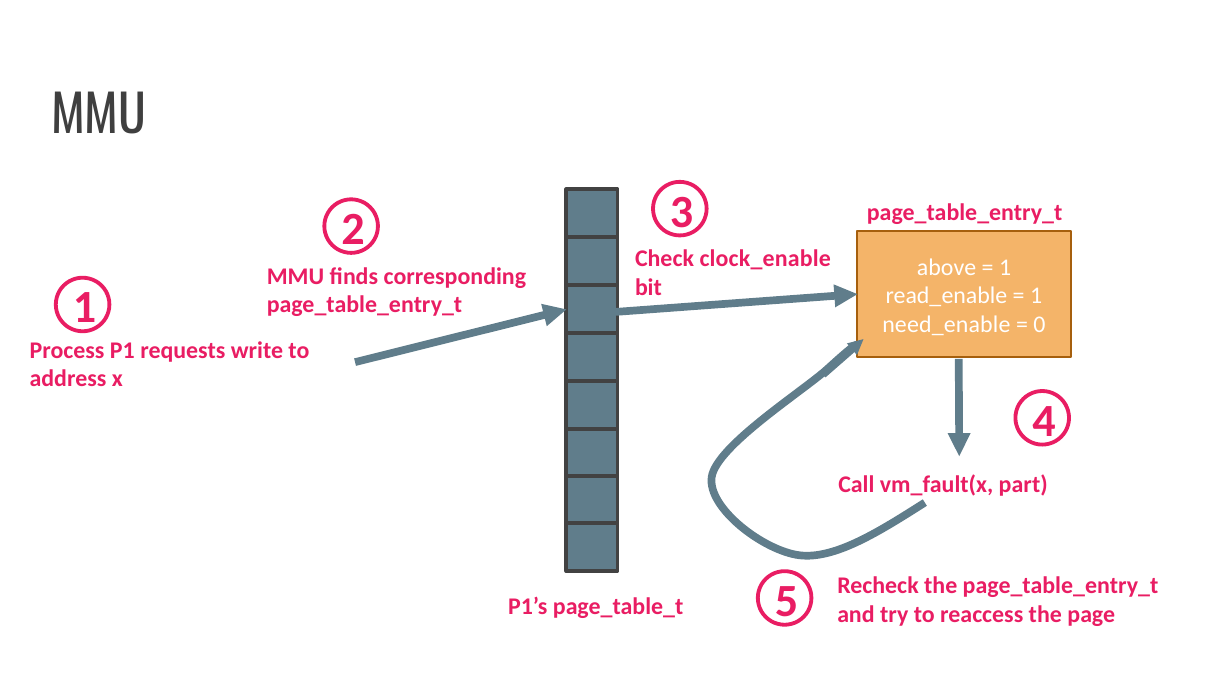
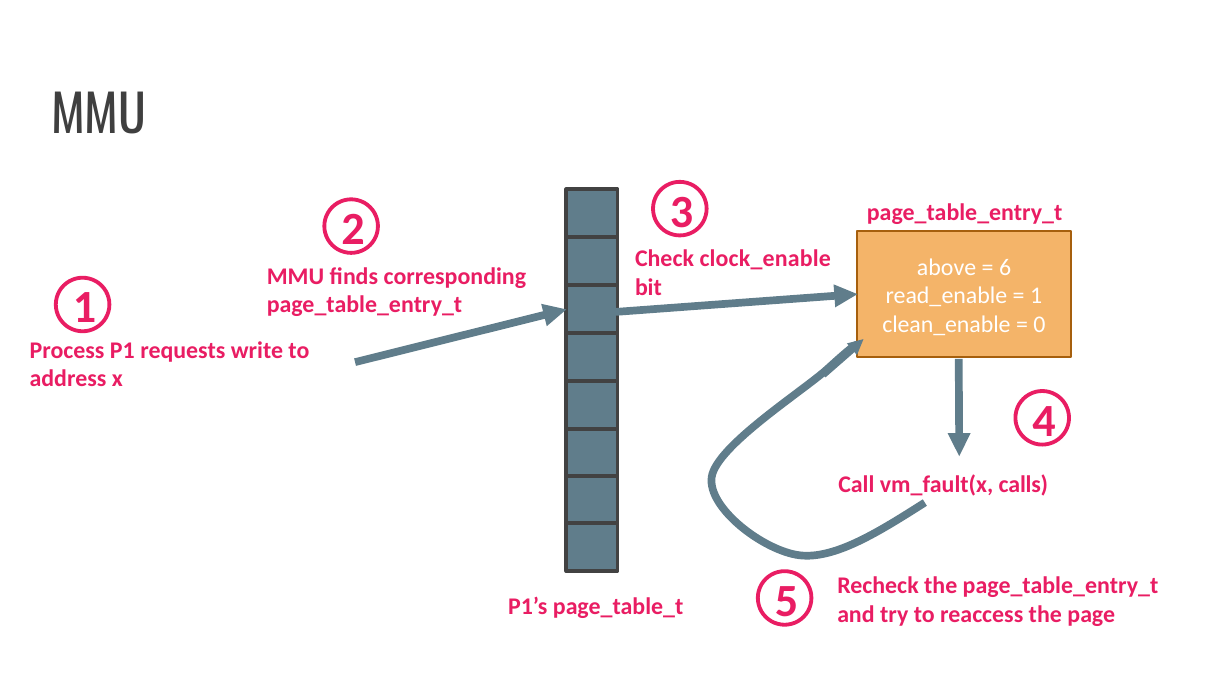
1: 1 -> 6 (1005, 267)
need_enable: need_enable -> clean_enable (946, 325)
part: part -> calls (1023, 485)
